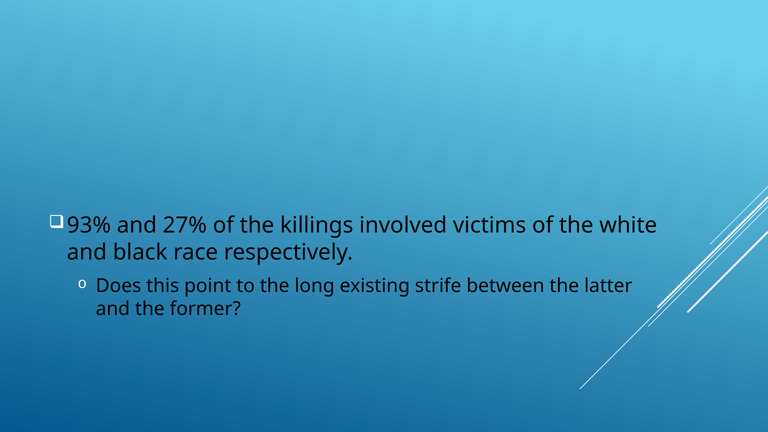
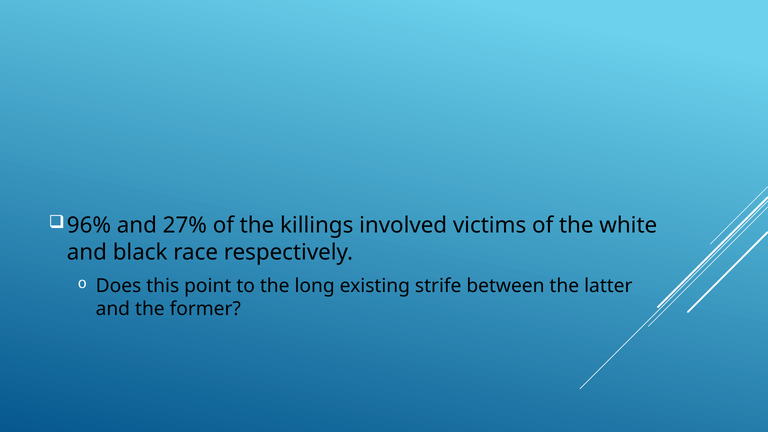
93%: 93% -> 96% (89, 226)
